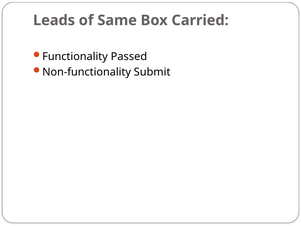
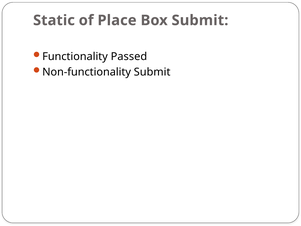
Leads: Leads -> Static (54, 20)
Same: Same -> Place (117, 20)
Box Carried: Carried -> Submit (200, 20)
